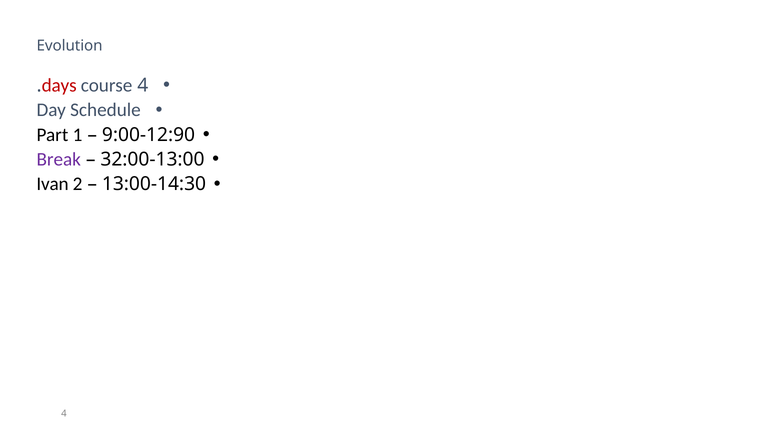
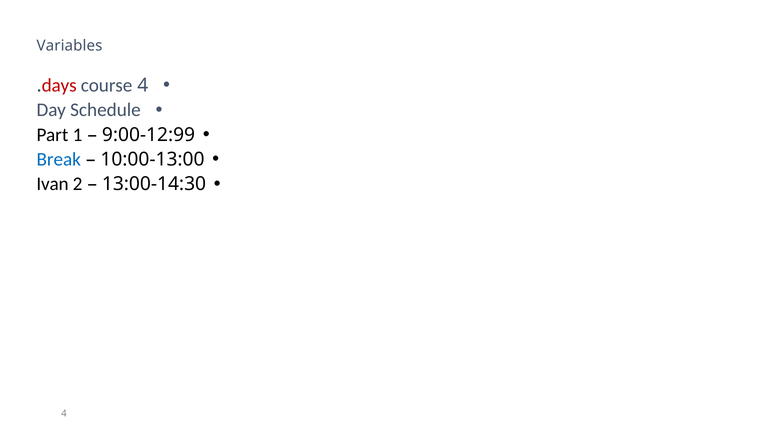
Evolution: Evolution -> Variables (70, 46)
9:00-12:90: 9:00-12:90 -> 9:00-12:99 (149, 135)
Break colour: purple -> blue (59, 159)
32:00-13:00: 32:00-13:00 -> 10:00-13:00 (152, 159)
